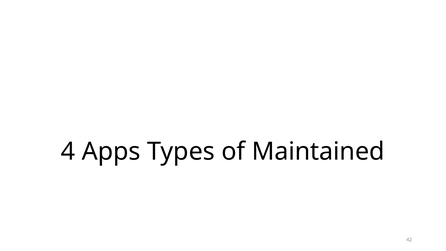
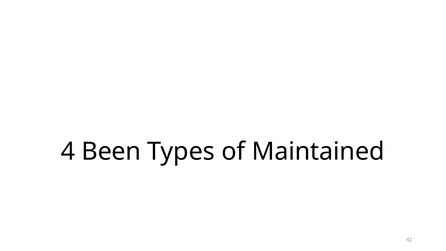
Apps: Apps -> Been (111, 152)
